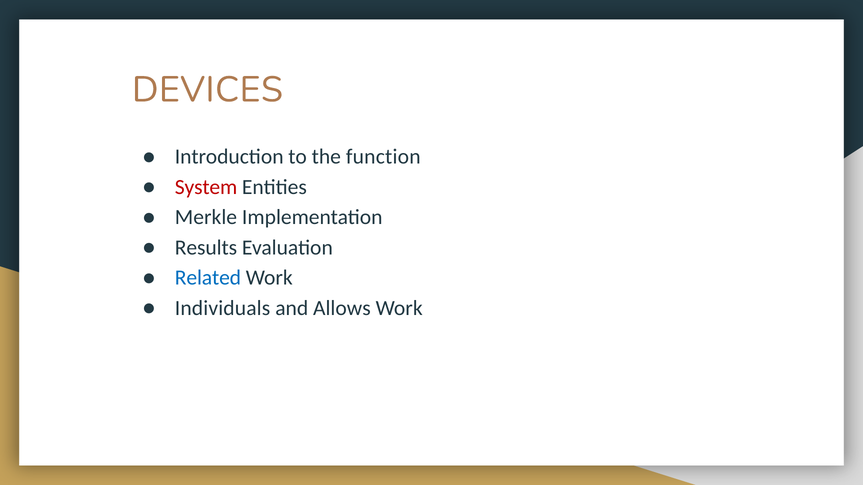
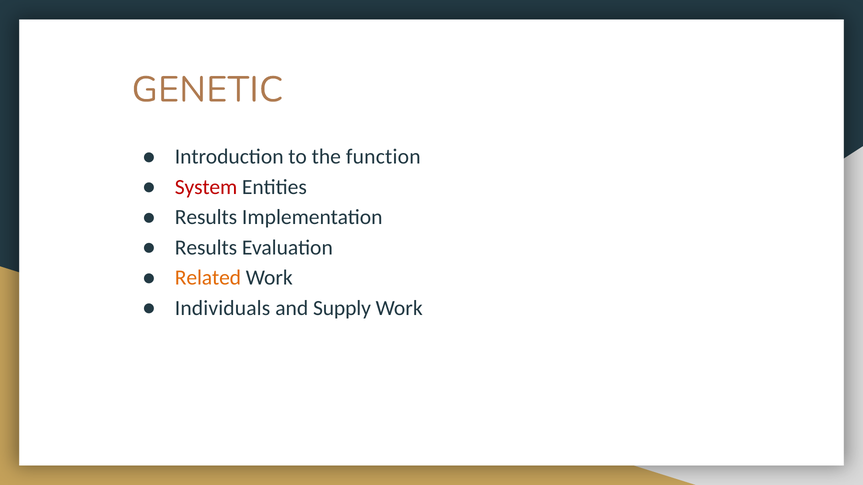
DEVICES: DEVICES -> GENETIC (207, 90)
Merkle: Merkle -> Results (206, 217)
Related colour: blue -> orange (208, 278)
Allows: Allows -> Supply (342, 308)
